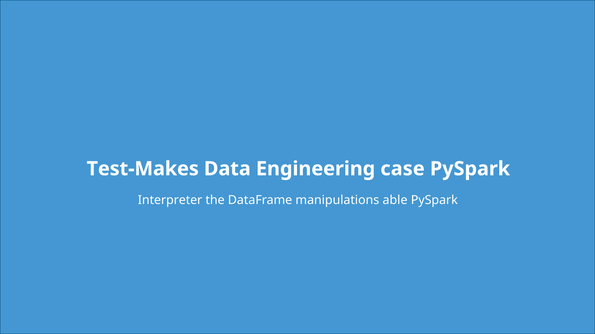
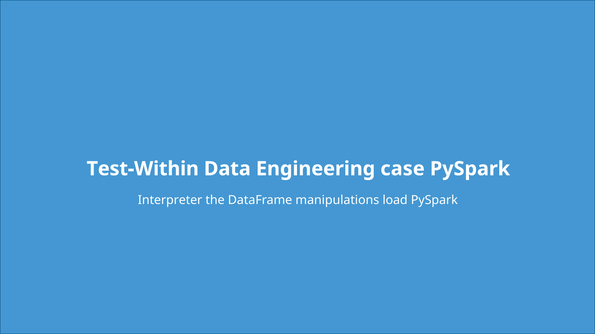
Test-Makes: Test-Makes -> Test-Within (143, 169)
able: able -> load (395, 200)
